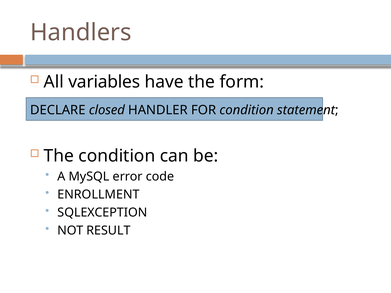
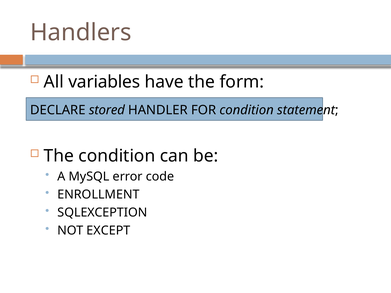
closed: closed -> stored (107, 110)
RESULT: RESULT -> EXCEPT (108, 231)
